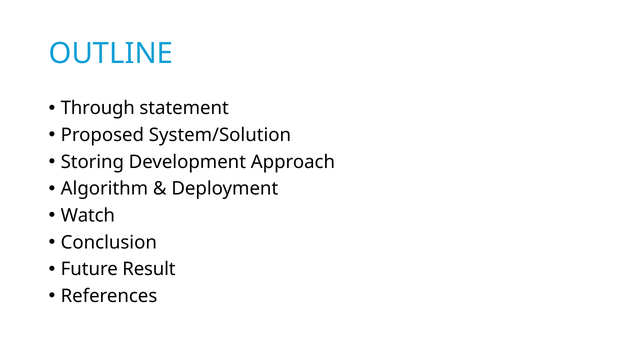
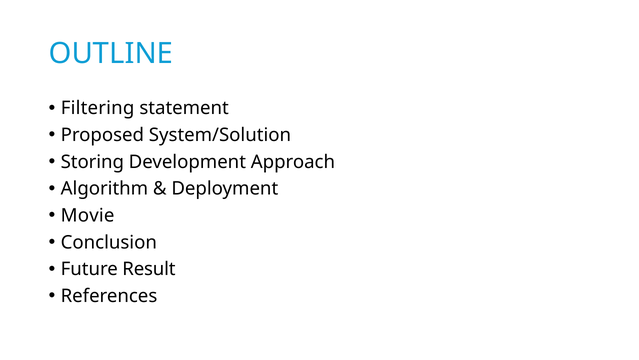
Through: Through -> Filtering (98, 108)
Watch: Watch -> Movie (88, 215)
